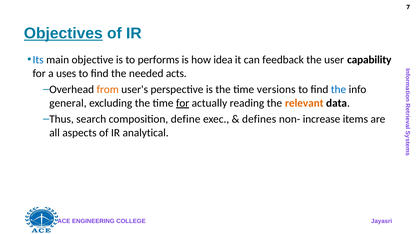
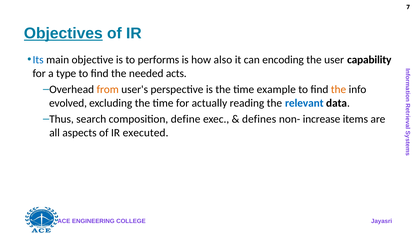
idea: idea -> also (223, 60)
feedback: feedback -> encoding (283, 60)
uses: uses -> type (66, 73)
versions: versions -> example (276, 89)
the colour: blue -> orange (339, 89)
general: general -> evolved (68, 103)
for underline: present -> none (183, 103)
relevant colour: orange -> blue (304, 103)
analytical: analytical -> executed (146, 133)
